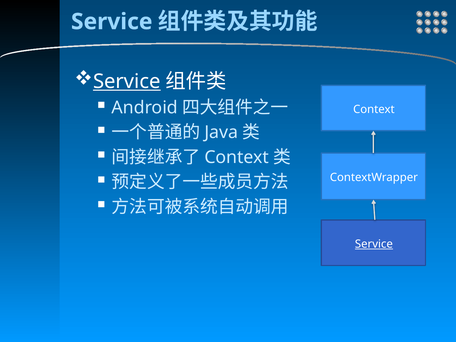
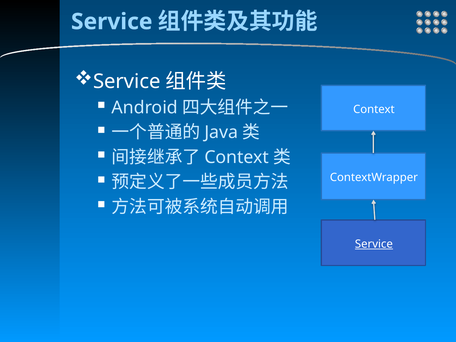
Service underline: present -> none (127, 81)
